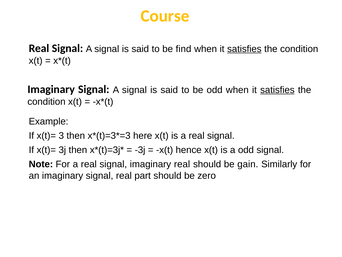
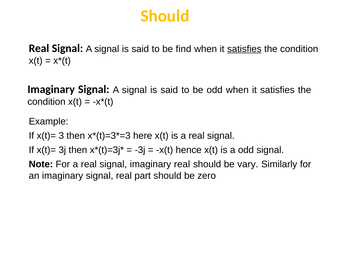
Course: Course -> Should (165, 16)
satisfies underline: present -> none (277, 90)
gain: gain -> vary (248, 164)
